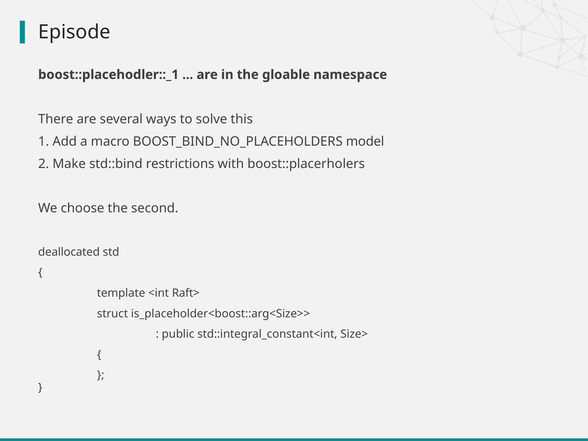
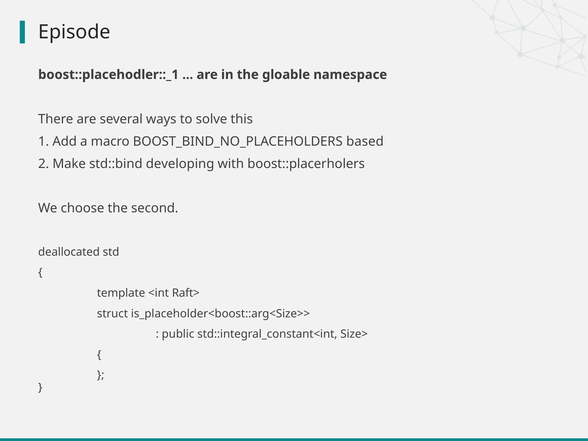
model: model -> based (365, 141)
restrictions: restrictions -> developing (180, 164)
